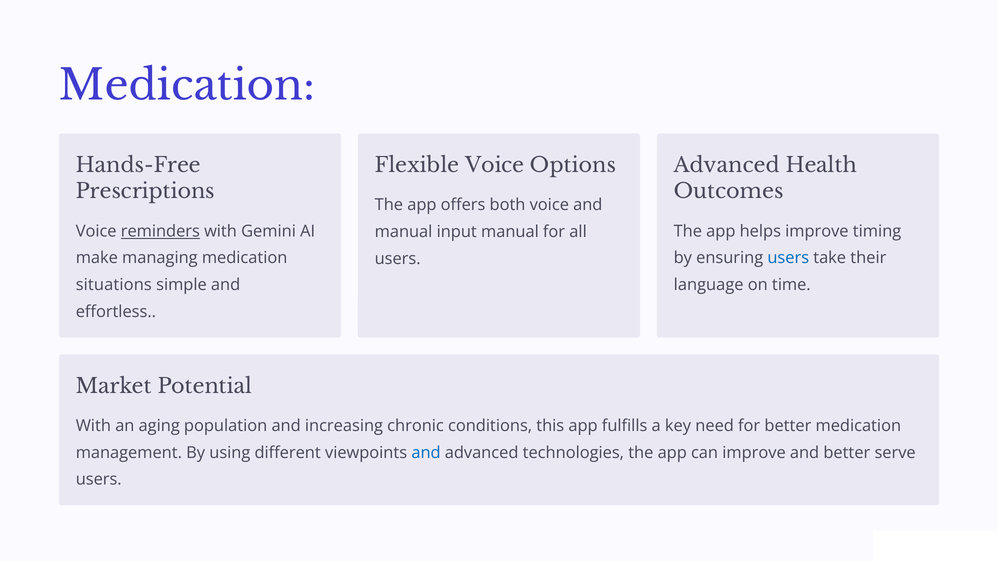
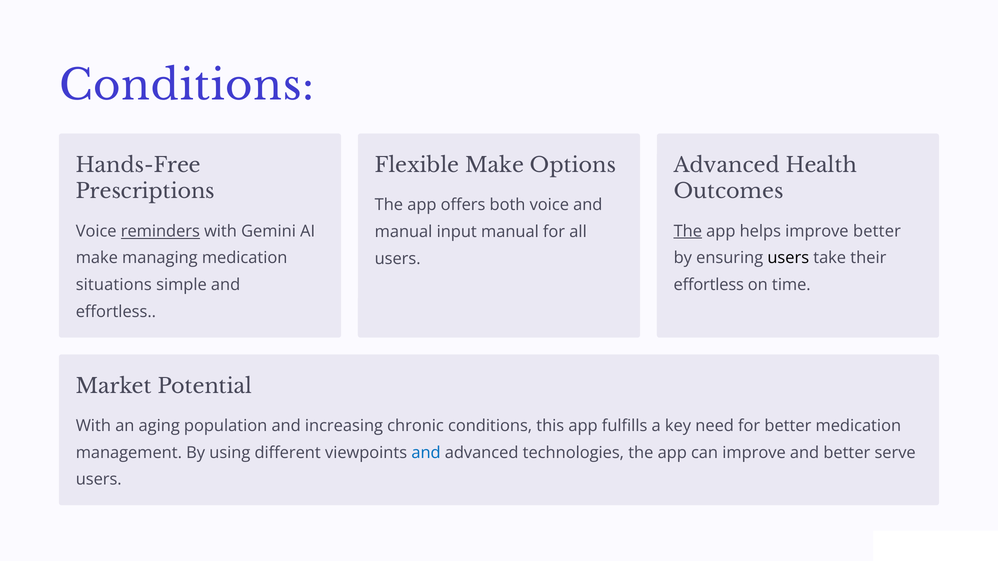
Medication: Medication -> Conditions (187, 86)
Flexible Voice: Voice -> Make (495, 165)
The underline: none -> present (688, 231)
improve timing: timing -> better (877, 231)
users colour: blue -> black (788, 258)
language: language -> effortless (709, 285)
